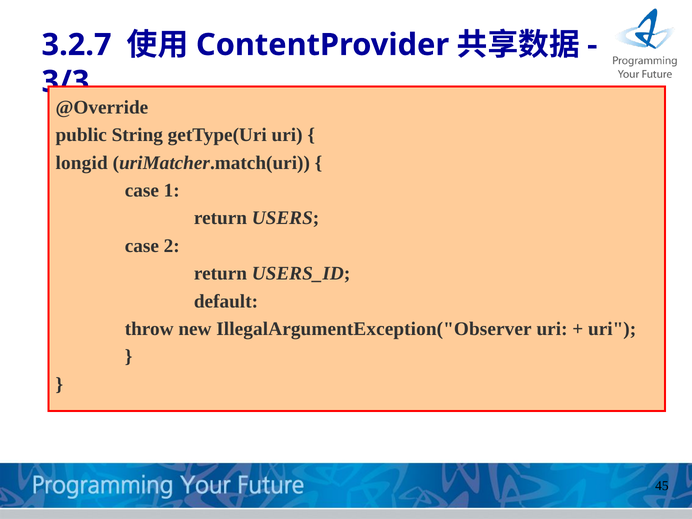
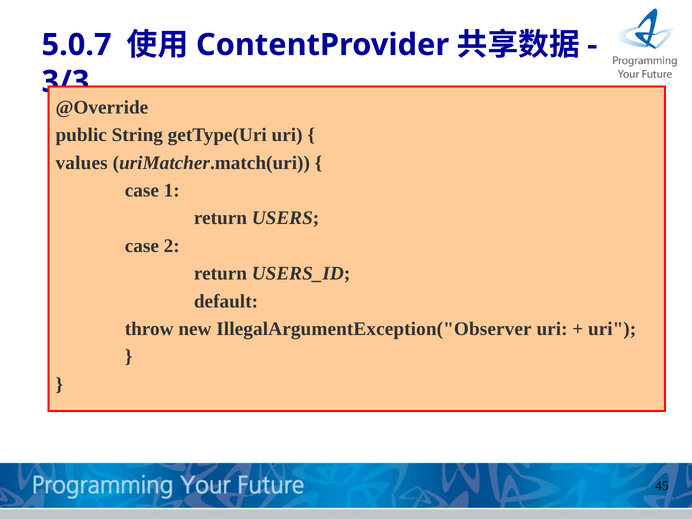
3.2.7: 3.2.7 -> 5.0.7 (77, 45)
longid: longid -> values (82, 163)
